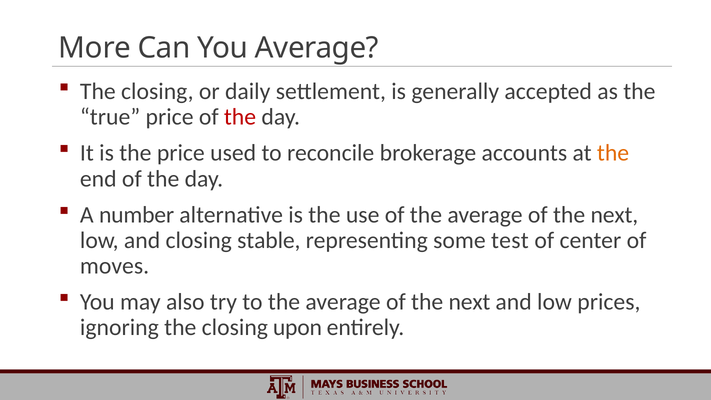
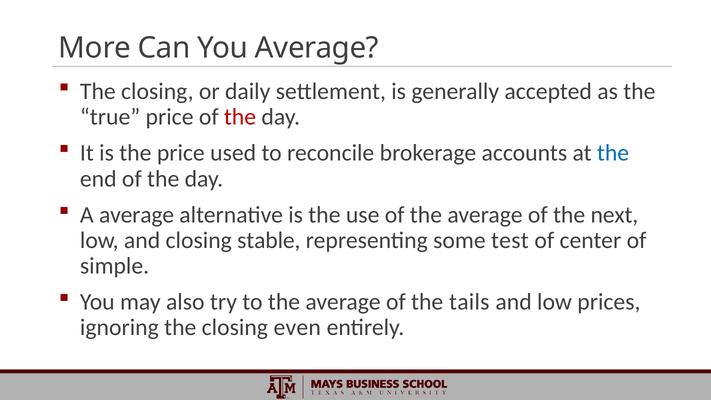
the colour: orange -> blue (613, 153)
A number: number -> average (137, 215)
moves: moves -> simple (115, 266)
next: next -> tails (469, 302)
upon: upon -> even (297, 327)
